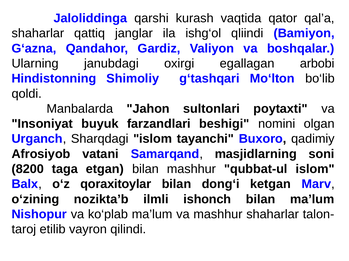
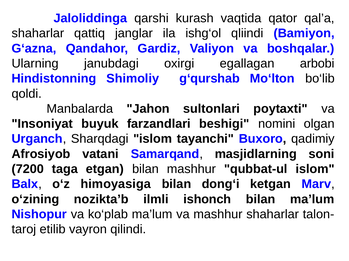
g‘tashqari: g‘tashqari -> g‘qurshab (210, 79)
8200: 8200 -> 7200 (28, 169)
qoraxitoylar: qoraxitoylar -> himoyasiga (116, 185)
